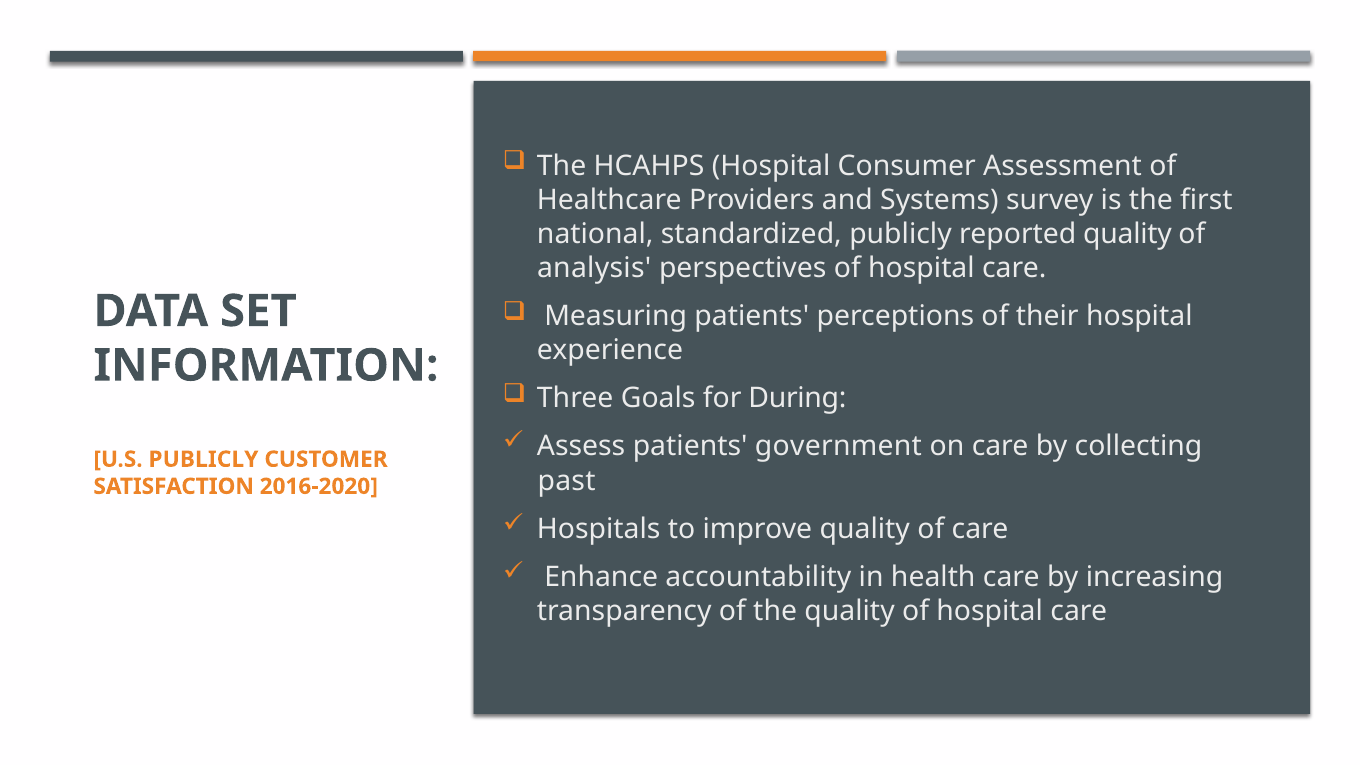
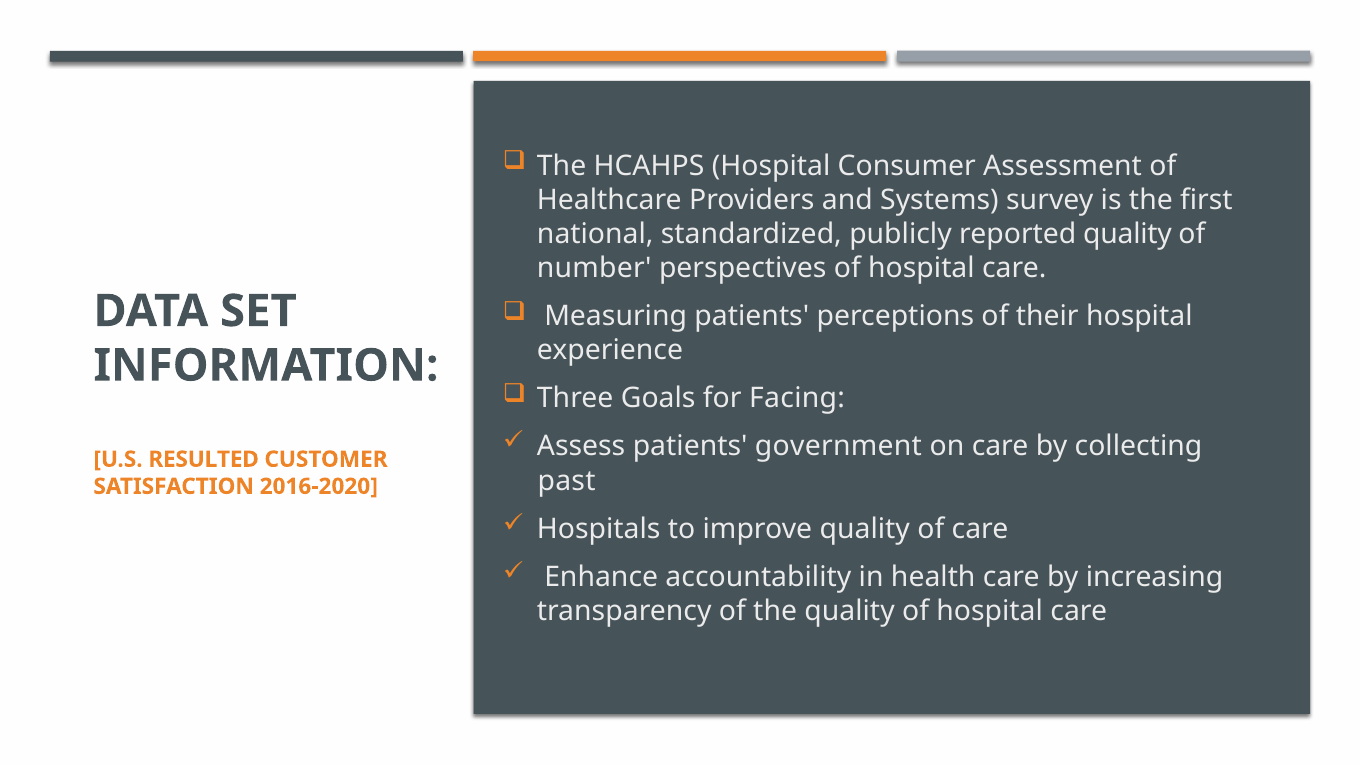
analysis: analysis -> number (594, 268)
During: During -> Facing (797, 398)
U.S PUBLICLY: PUBLICLY -> RESULTED (204, 459)
